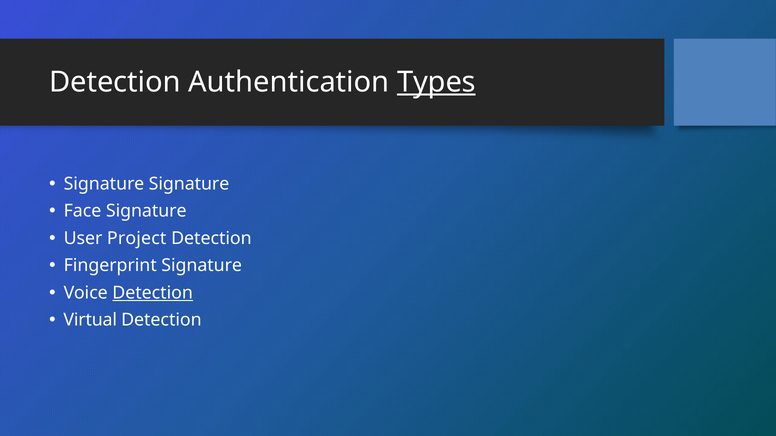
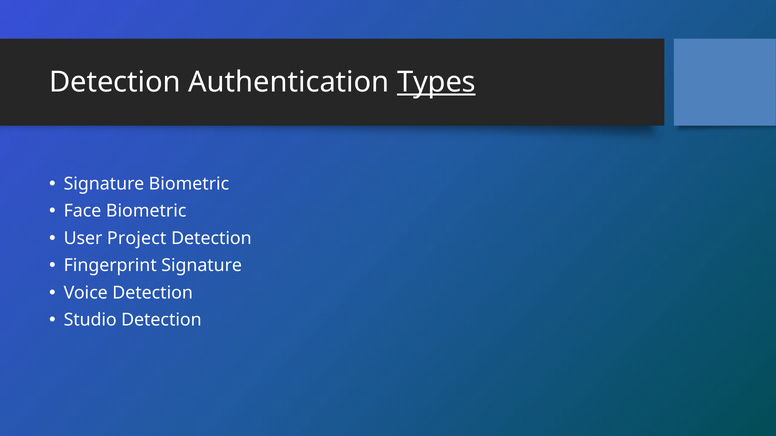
Signature Signature: Signature -> Biometric (189, 184)
Face Signature: Signature -> Biometric (146, 211)
Detection underline: present -> none (153, 293)
Virtual: Virtual -> Studio (90, 320)
